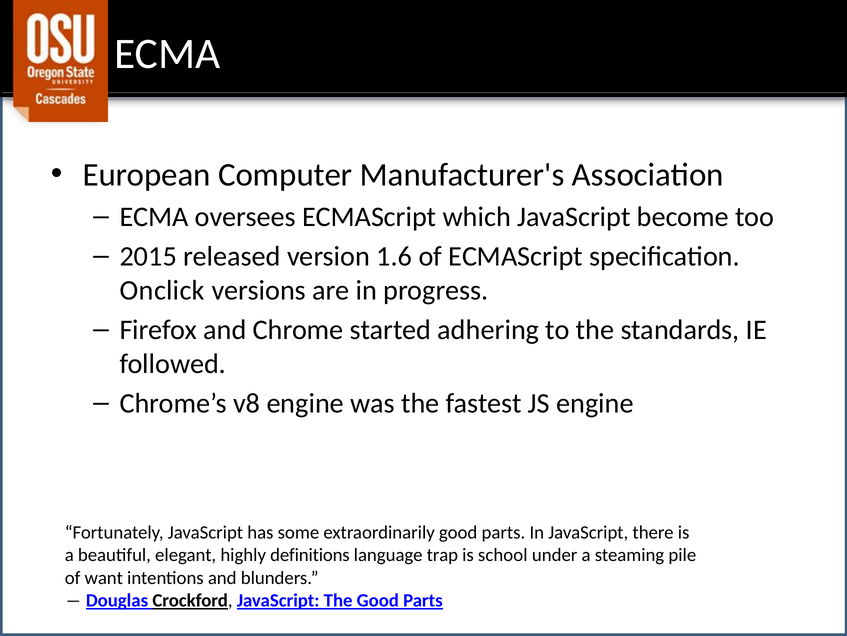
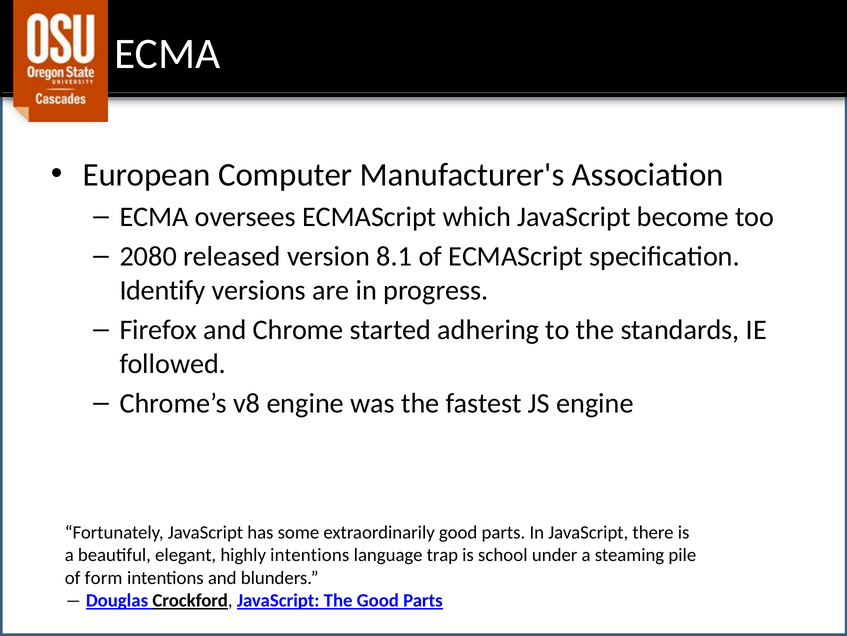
2015: 2015 -> 2080 (148, 256)
1.6: 1.6 -> 8.1 (394, 256)
Onclick: Onclick -> Identify (163, 290)
highly definitions: definitions -> intentions (310, 555)
want: want -> form (104, 577)
